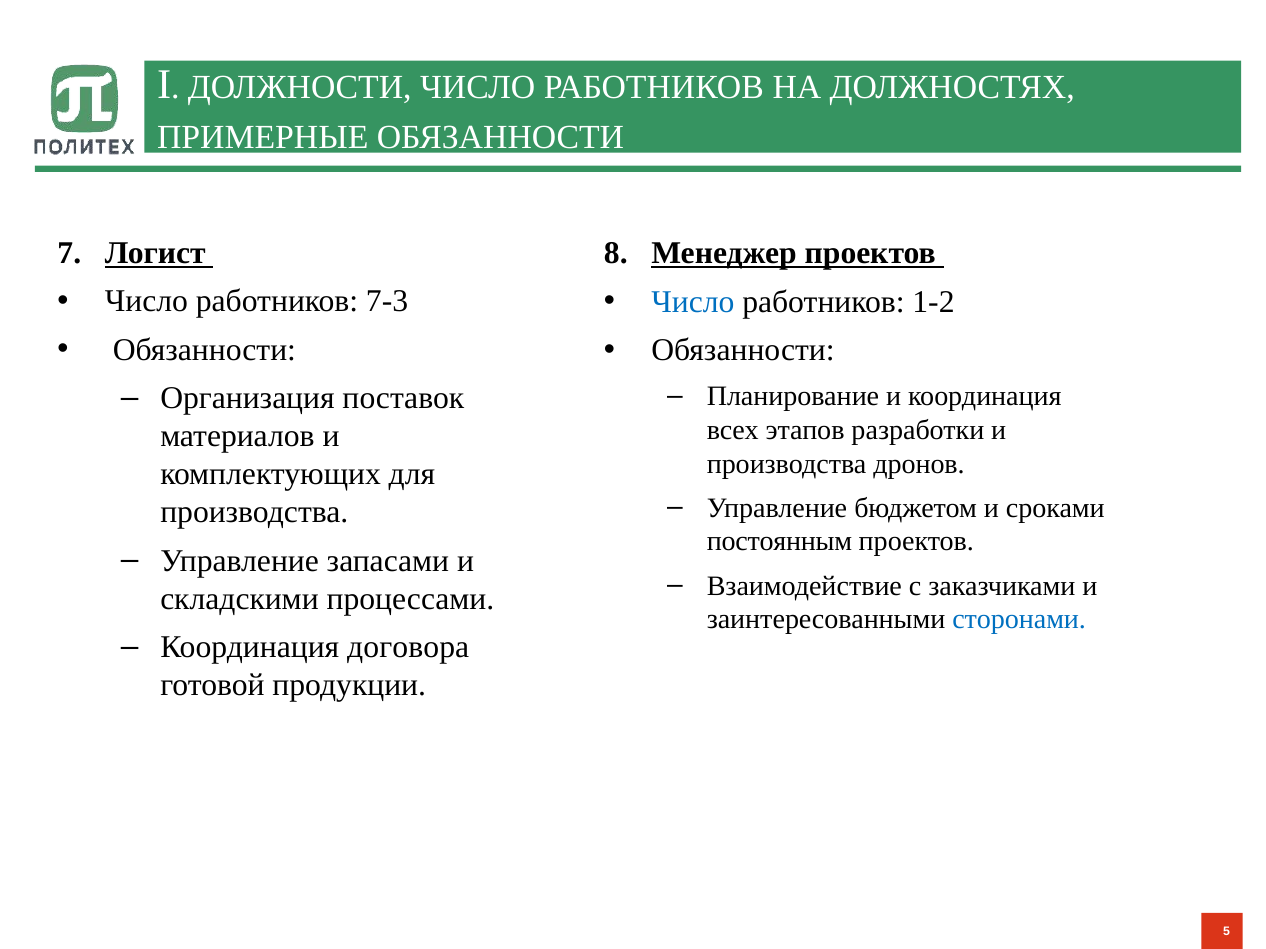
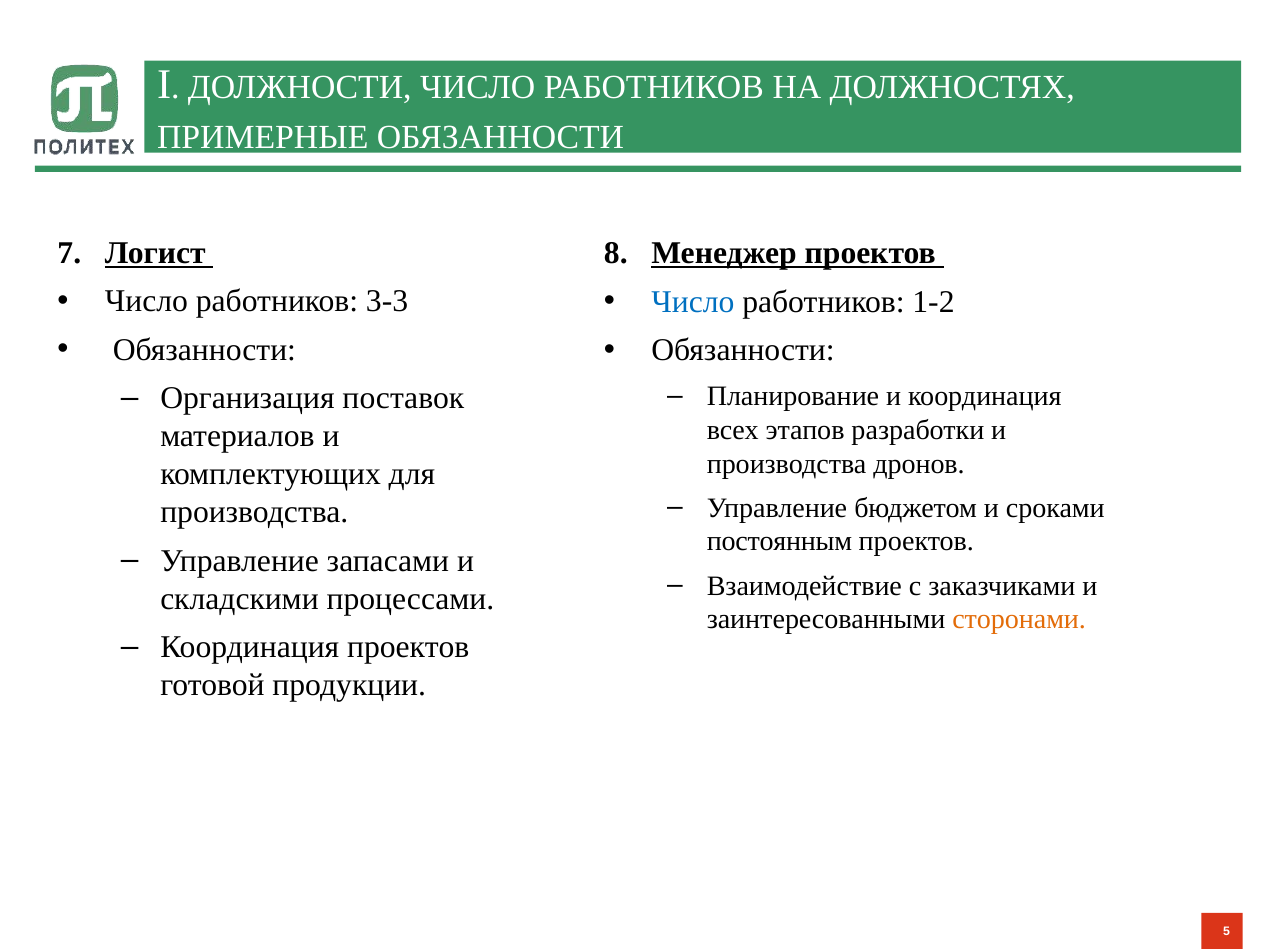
7-3: 7-3 -> 3-3 (387, 302)
сторонами colour: blue -> orange (1019, 620)
Координация договора: договора -> проектов (408, 648)
